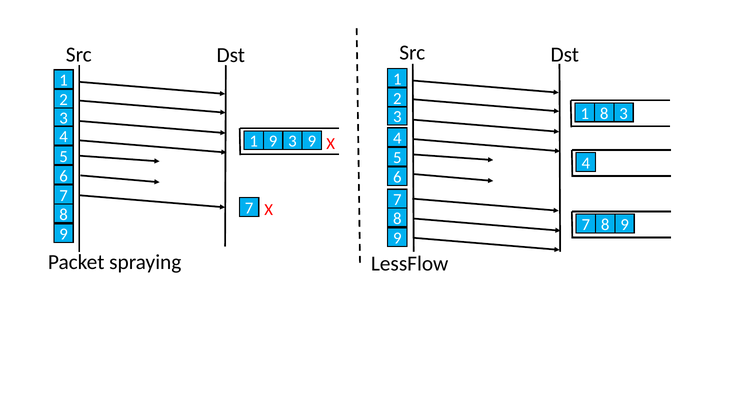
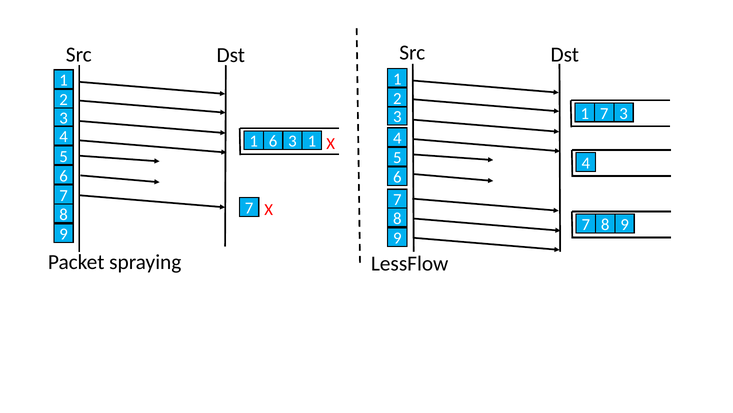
1 8: 8 -> 7 (604, 113)
1 9: 9 -> 6 (273, 141)
3 9: 9 -> 1 (312, 141)
